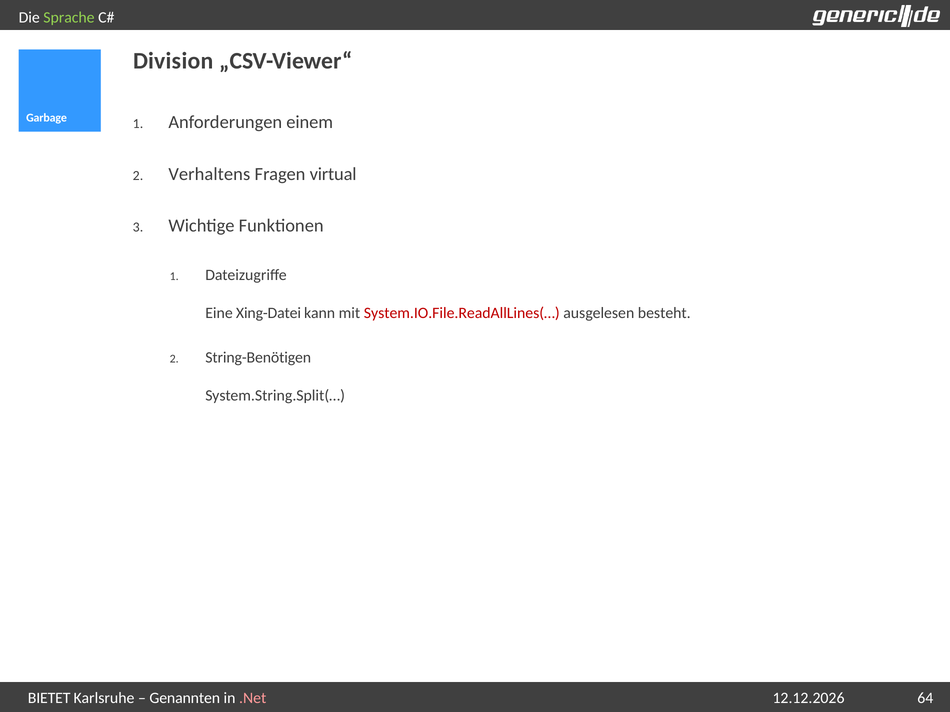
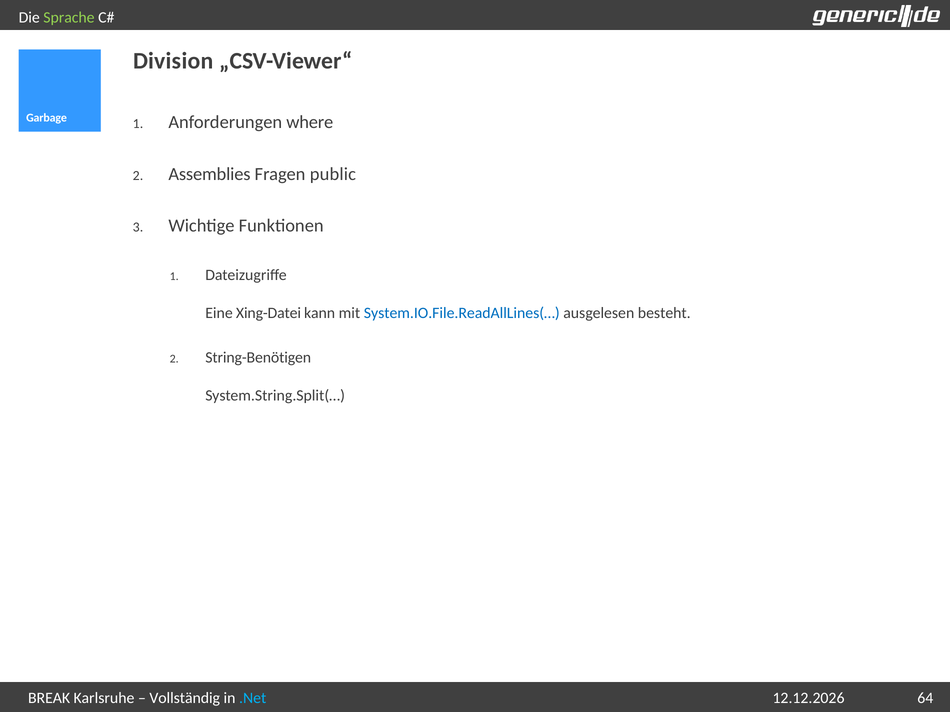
einem: einem -> where (310, 122)
Verhaltens: Verhaltens -> Assemblies (209, 174)
virtual: virtual -> public (333, 174)
System.IO.File.ReadAllLines(… colour: red -> blue (462, 313)
BIETET: BIETET -> BREAK (49, 698)
Genannten: Genannten -> Vollständig (185, 698)
.Net colour: pink -> light blue (253, 698)
